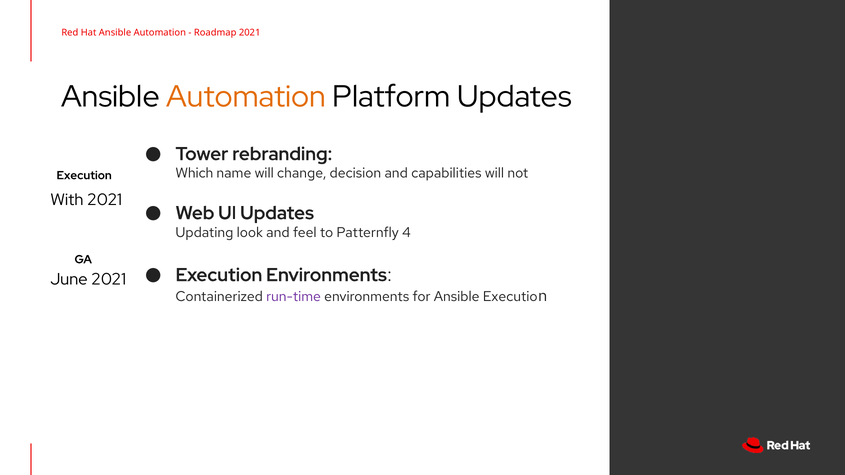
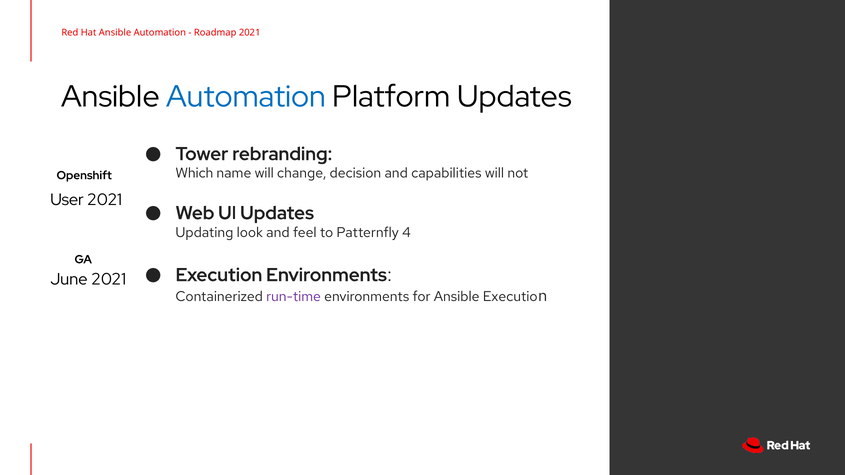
Automation colour: orange -> blue (246, 97)
Execution: Execution -> Openshift (84, 175)
With: With -> User (67, 200)
